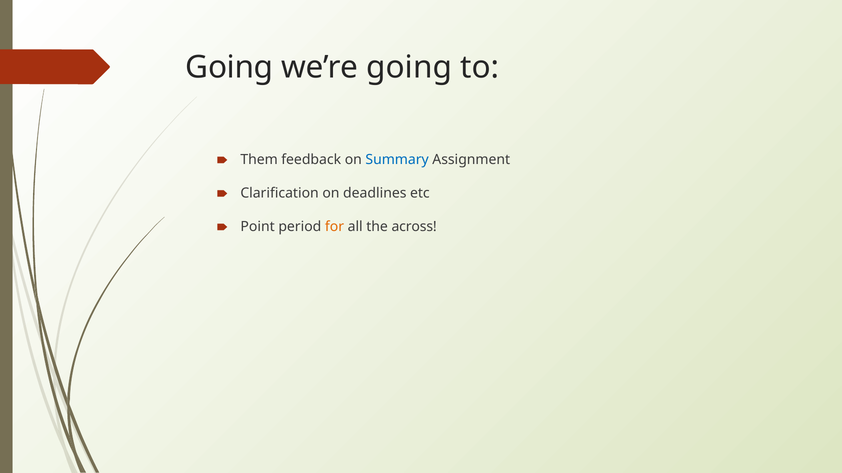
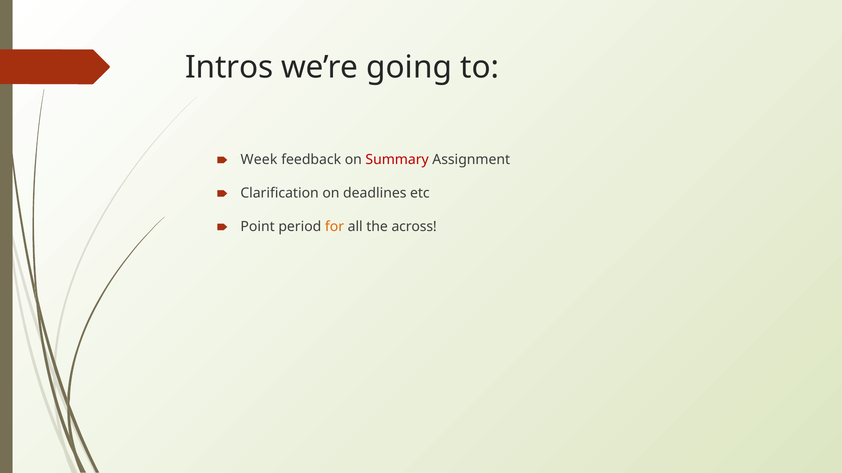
Going: Going -> Intros (229, 67)
Them: Them -> Week (259, 160)
Summary colour: blue -> red (397, 160)
